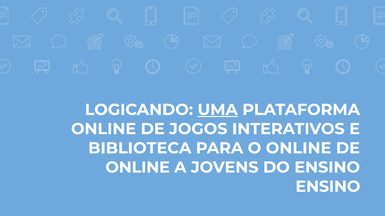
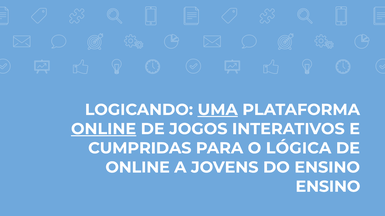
ONLINE underline: none -> present (104, 129)
BIBLIOTECA: BIBLIOTECA -> CUMPRIDAS (140, 148)
O ONLINE: ONLINE -> LÓGICA (299, 148)
